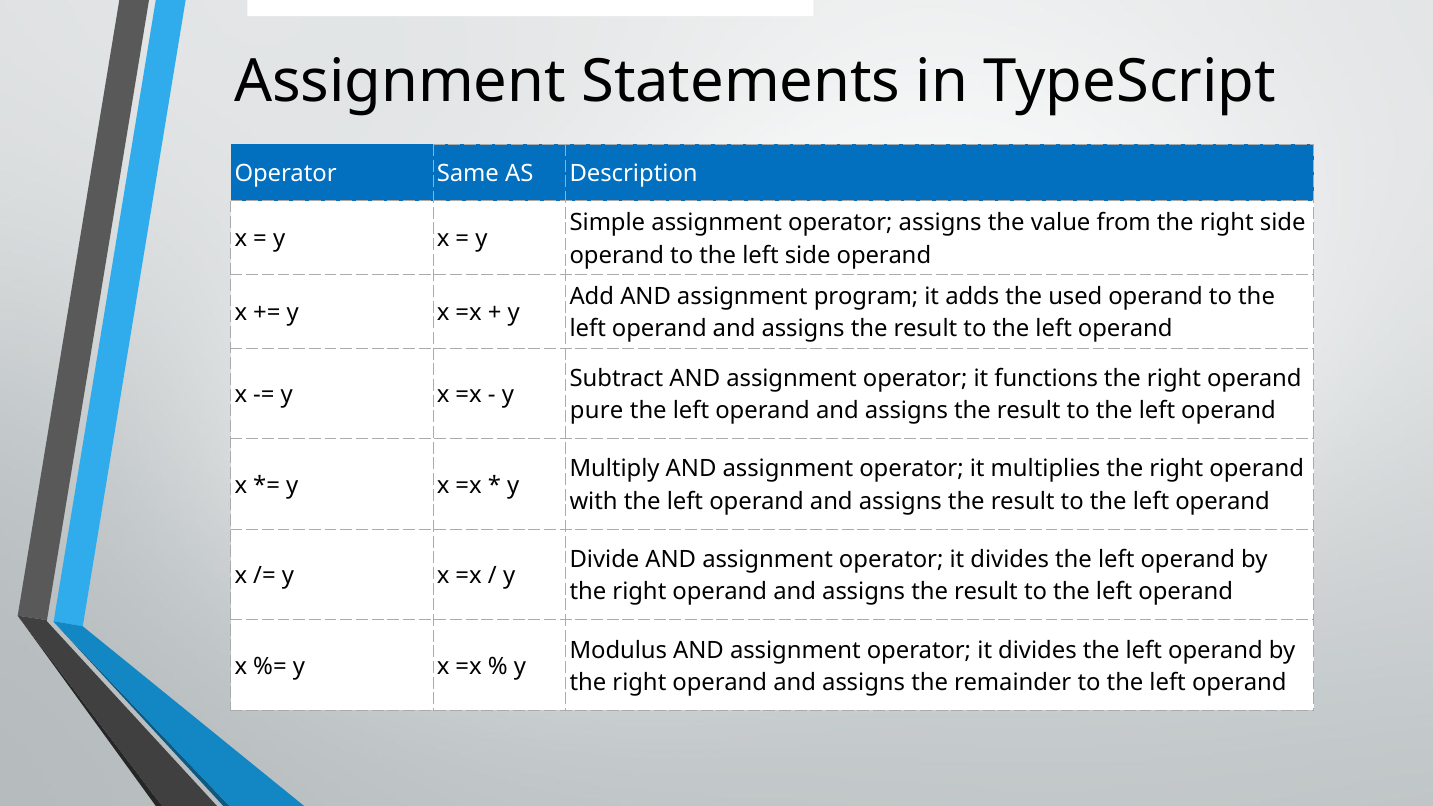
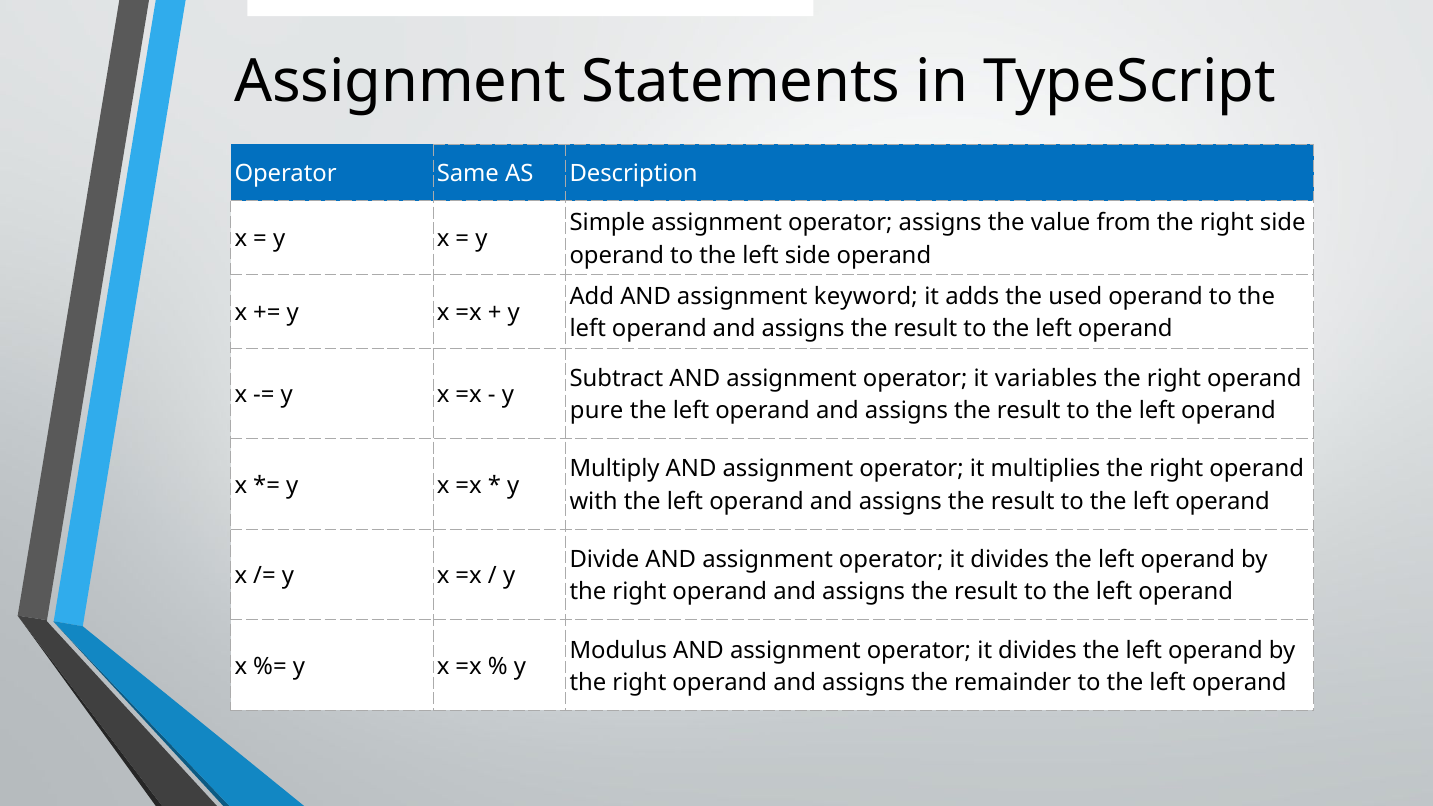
program: program -> keyword (866, 296)
functions: functions -> variables (1046, 379)
